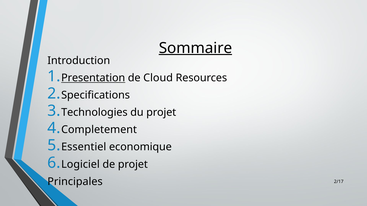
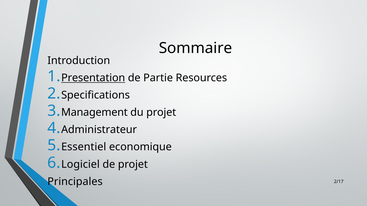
Sommaire underline: present -> none (195, 48)
Cloud: Cloud -> Partie (158, 78)
Technologies: Technologies -> Management (94, 113)
Completement: Completement -> Administrateur (99, 130)
